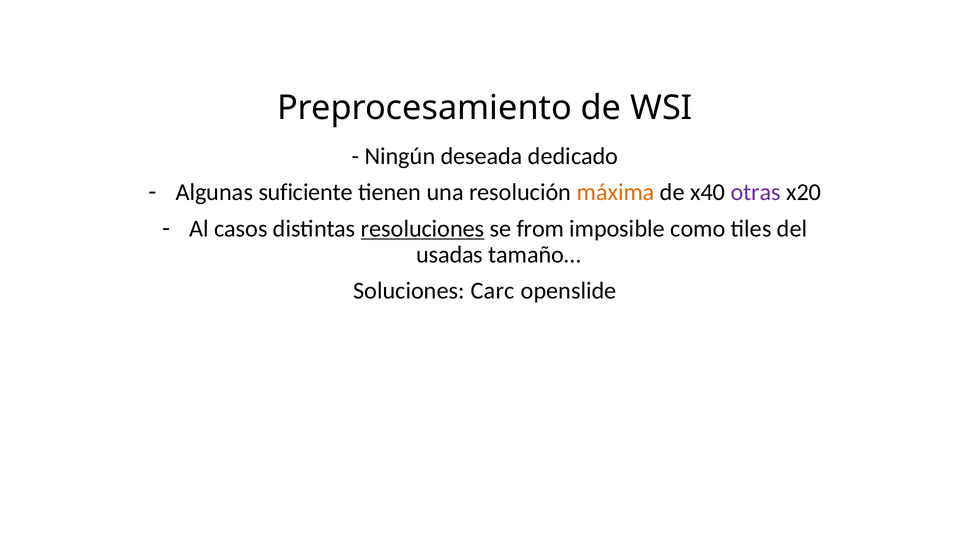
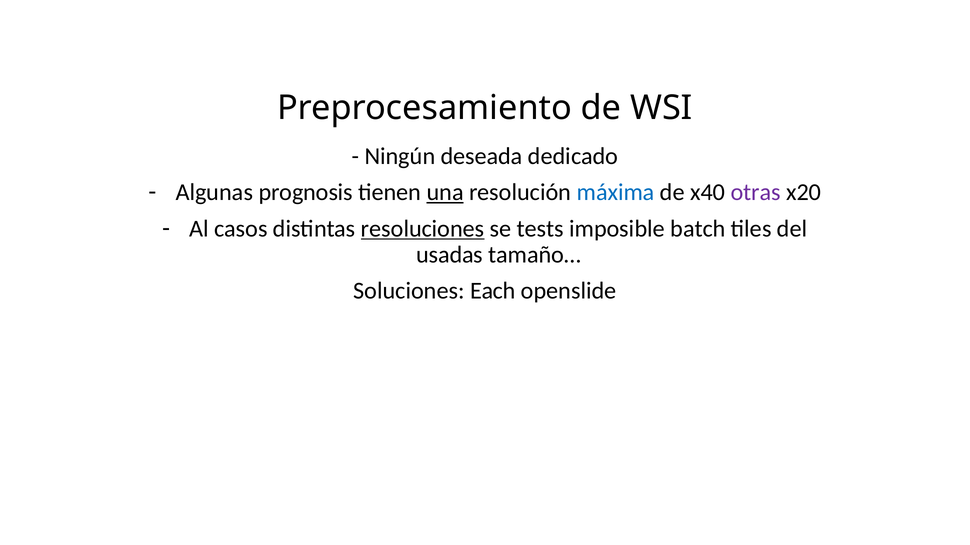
suficiente: suficiente -> prognosis (306, 193)
una underline: none -> present (445, 193)
máxima colour: orange -> blue (616, 193)
from: from -> tests (540, 229)
como: como -> batch (698, 229)
Carc: Carc -> Each (493, 291)
